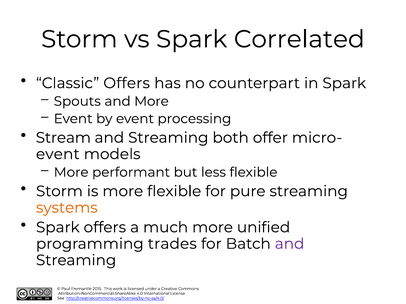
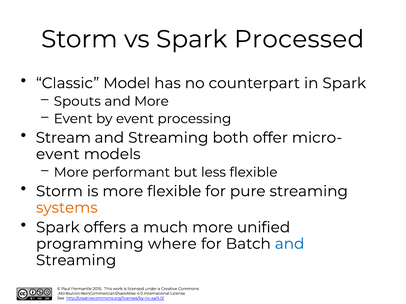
Correlated: Correlated -> Processed (299, 39)
Classic Offers: Offers -> Model (127, 83)
trades: trades -> where (172, 244)
and colour: purple -> blue (290, 244)
